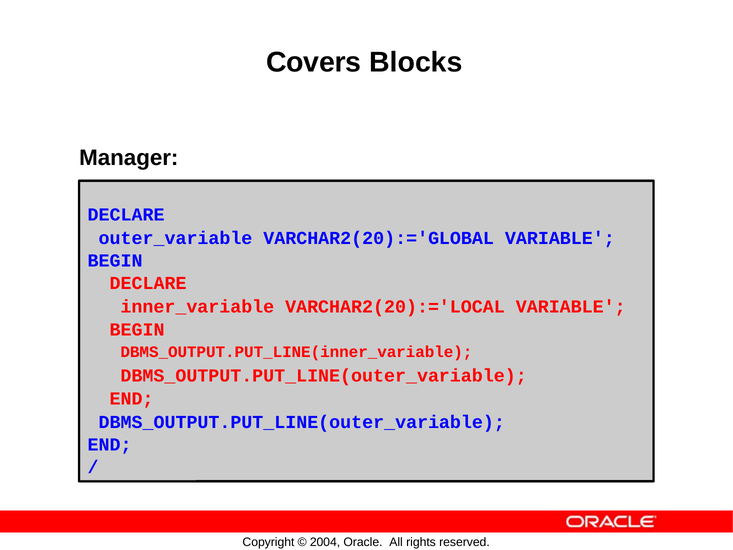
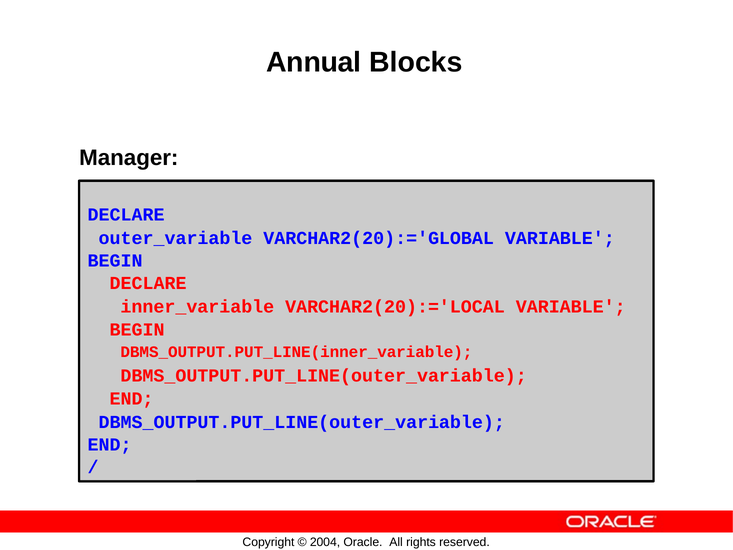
Covers: Covers -> Annual (314, 63)
